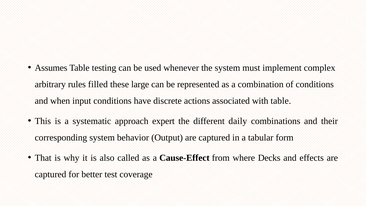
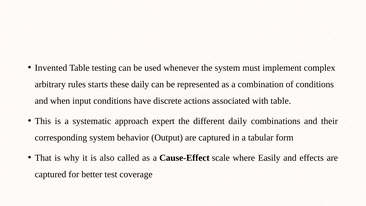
Assumes: Assumes -> Invented (51, 68)
filled: filled -> starts (98, 84)
these large: large -> daily (140, 84)
from: from -> scale (221, 158)
Decks: Decks -> Easily (269, 158)
